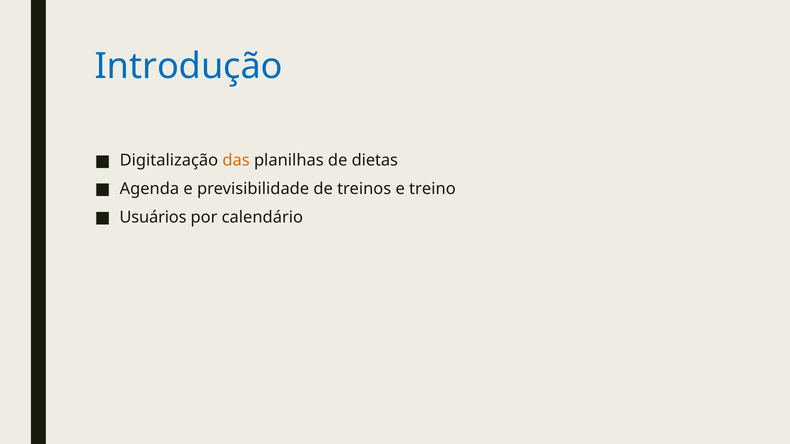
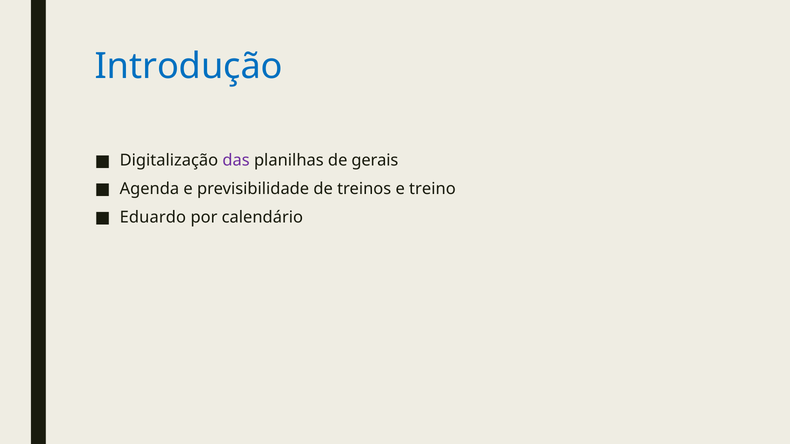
das colour: orange -> purple (236, 161)
dietas: dietas -> gerais (375, 161)
Usuários: Usuários -> Eduardo (153, 217)
